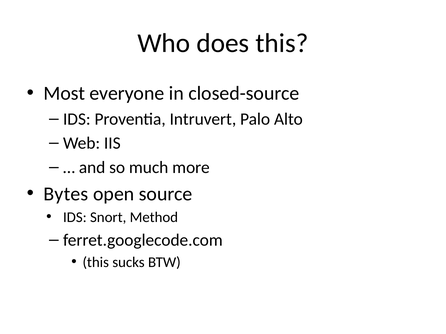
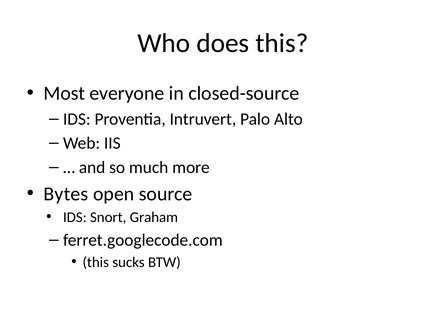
Method: Method -> Graham (154, 218)
